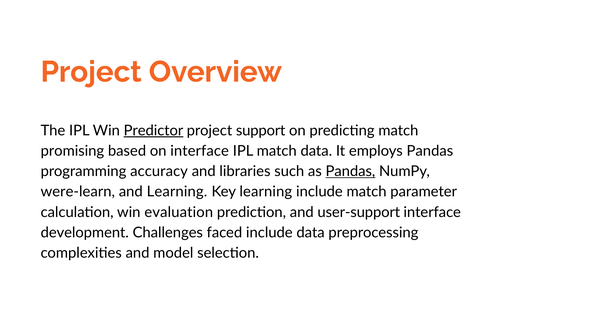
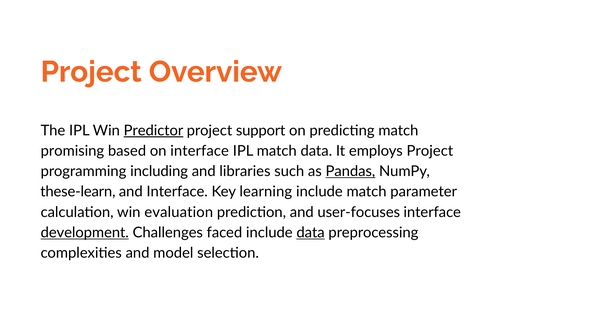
employs Pandas: Pandas -> Project (430, 151)
accuracy: accuracy -> including (159, 171)
were-learn: were-learn -> these-learn (78, 192)
and Learning: Learning -> Interface (177, 192)
user-support: user-support -> user-focuses (359, 212)
development underline: none -> present (85, 233)
data underline: none -> present (311, 233)
